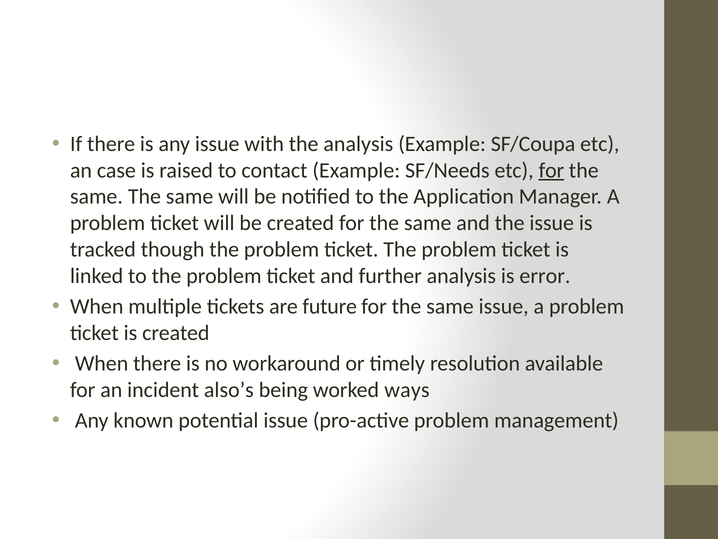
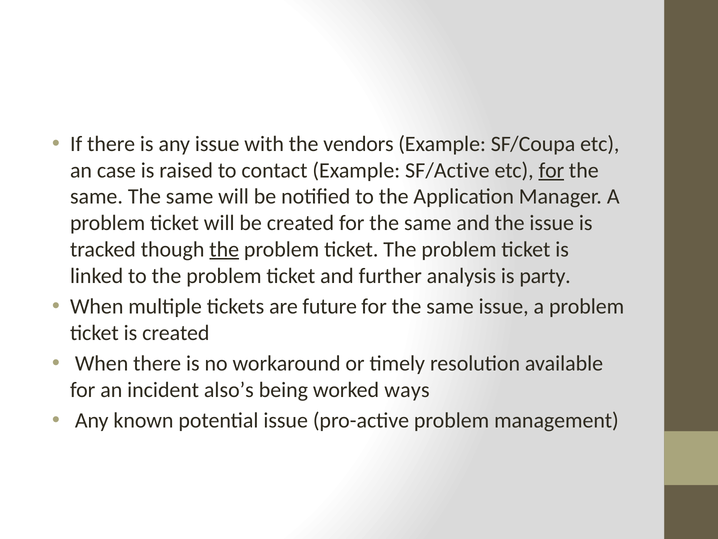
the analysis: analysis -> vendors (358, 144)
SF/Needs: SF/Needs -> SF/Active (447, 170)
the underline: none -> present (224, 249)
error: error -> party (545, 276)
